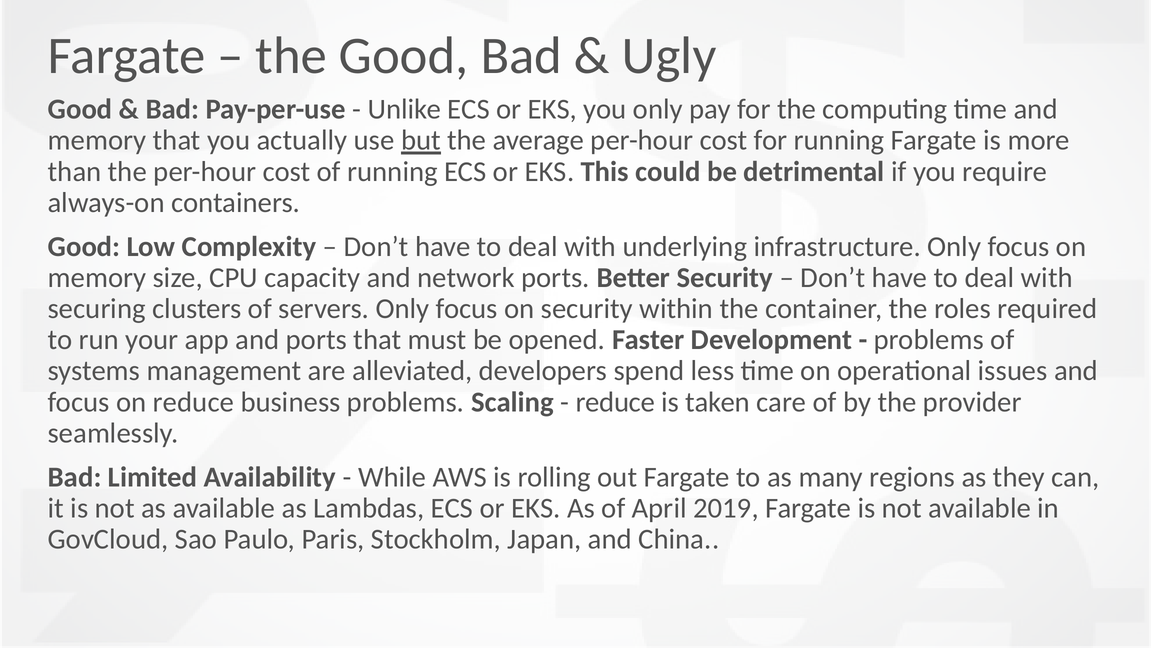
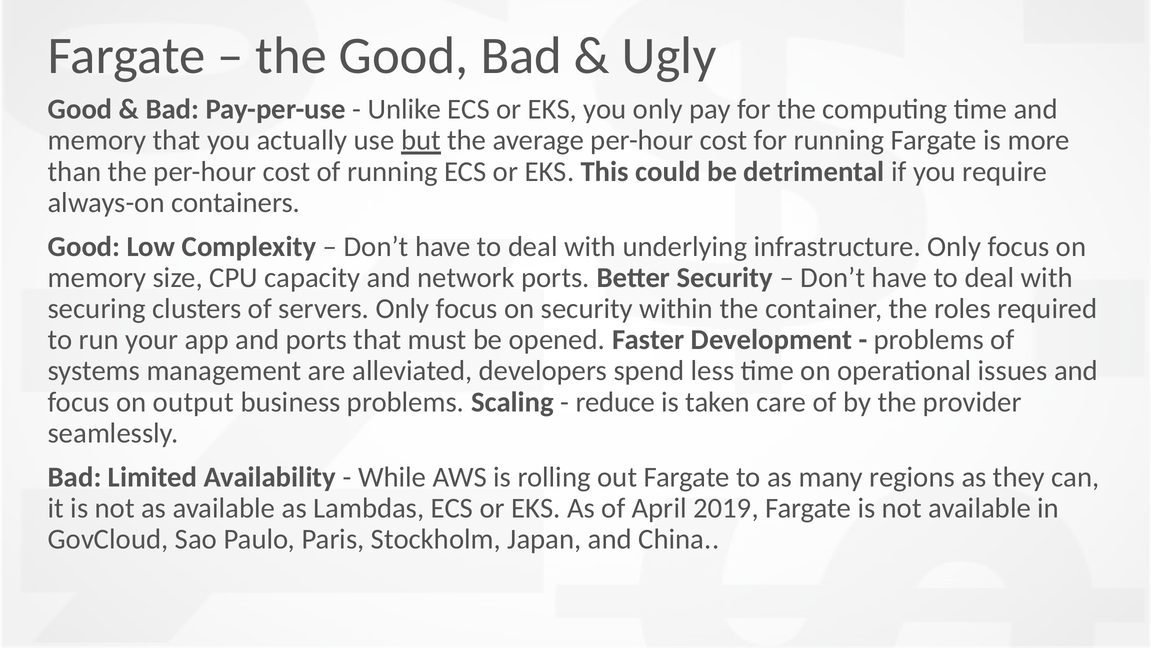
on reduce: reduce -> output (193, 402)
